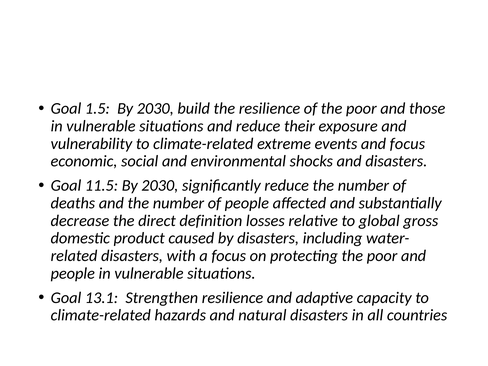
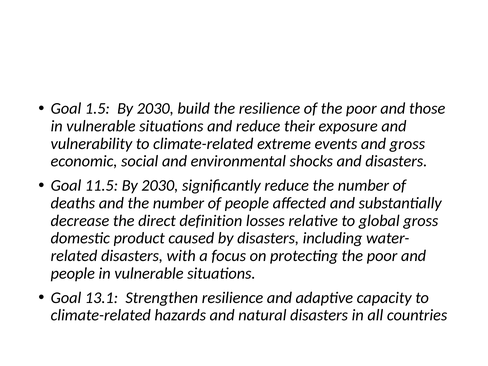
and focus: focus -> gross (407, 144)
